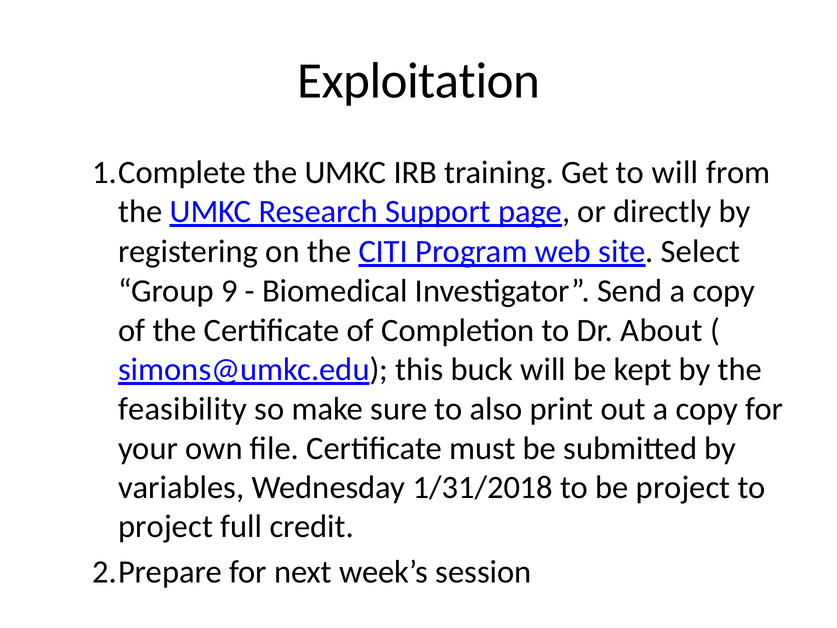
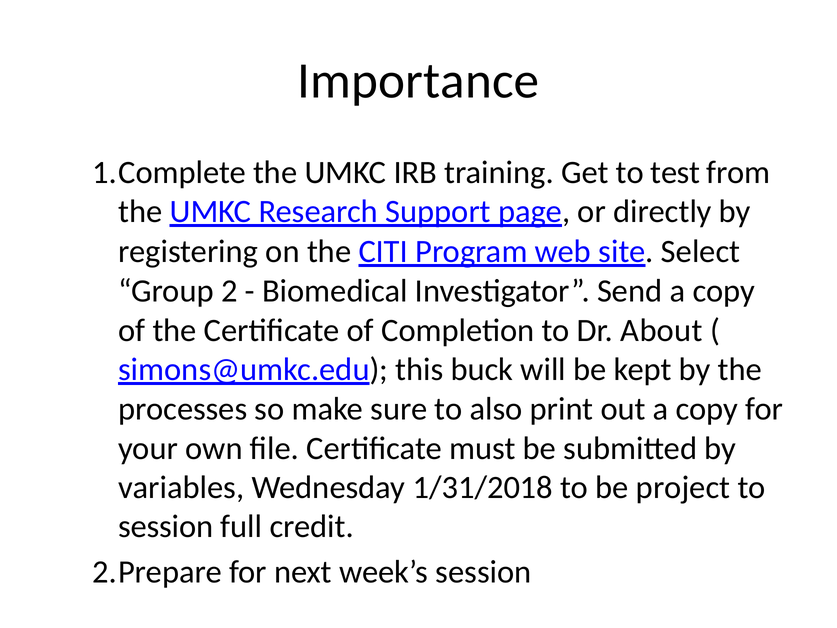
Exploitation: Exploitation -> Importance (418, 81)
to will: will -> test (675, 172)
9: 9 -> 2 (229, 291)
feasibility: feasibility -> processes (183, 409)
project: project -> session (166, 526)
